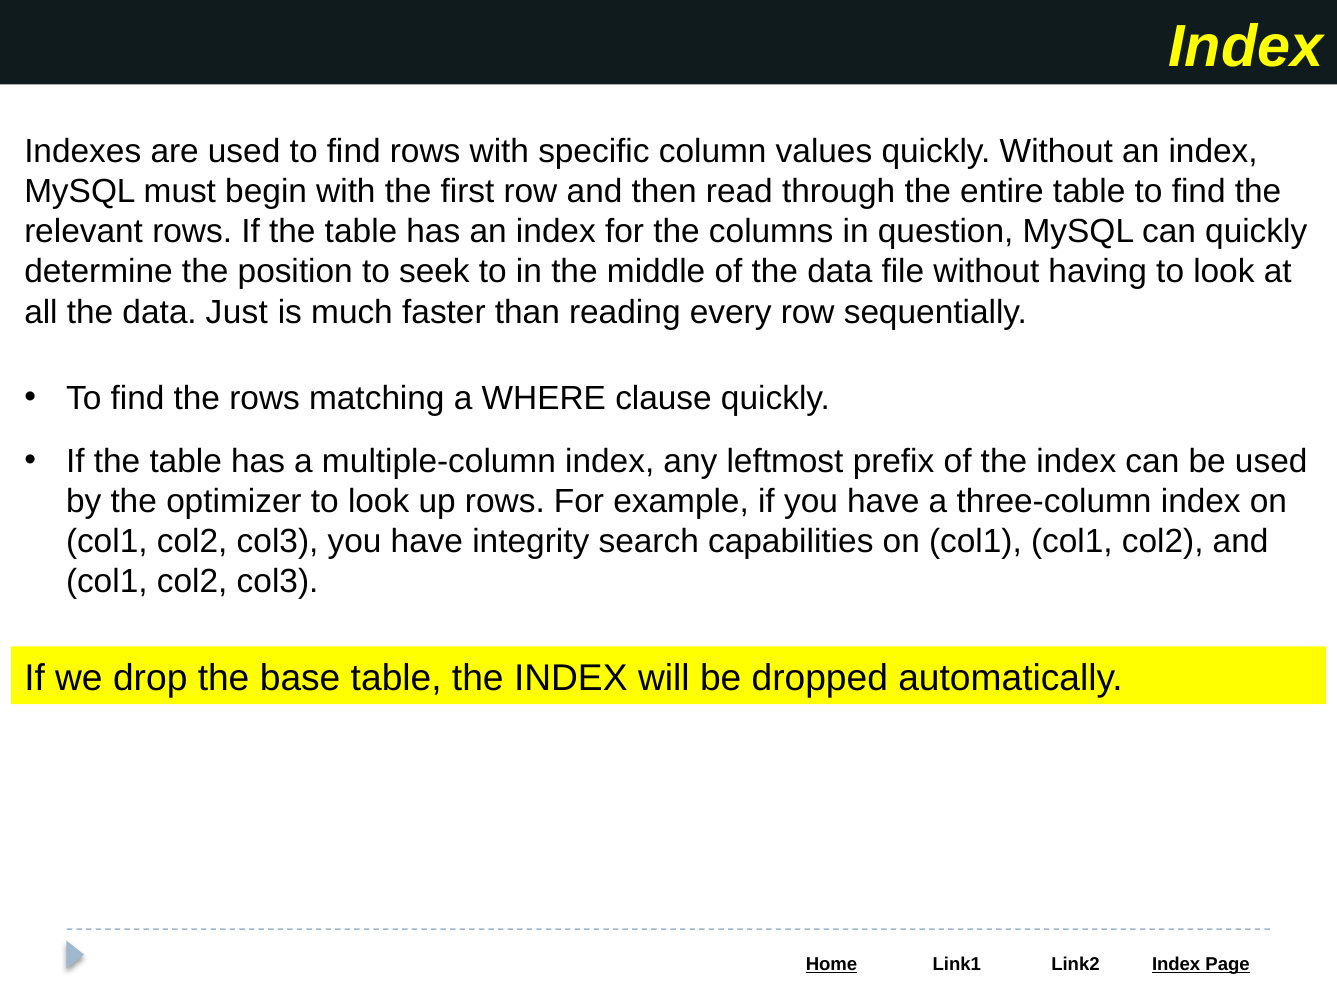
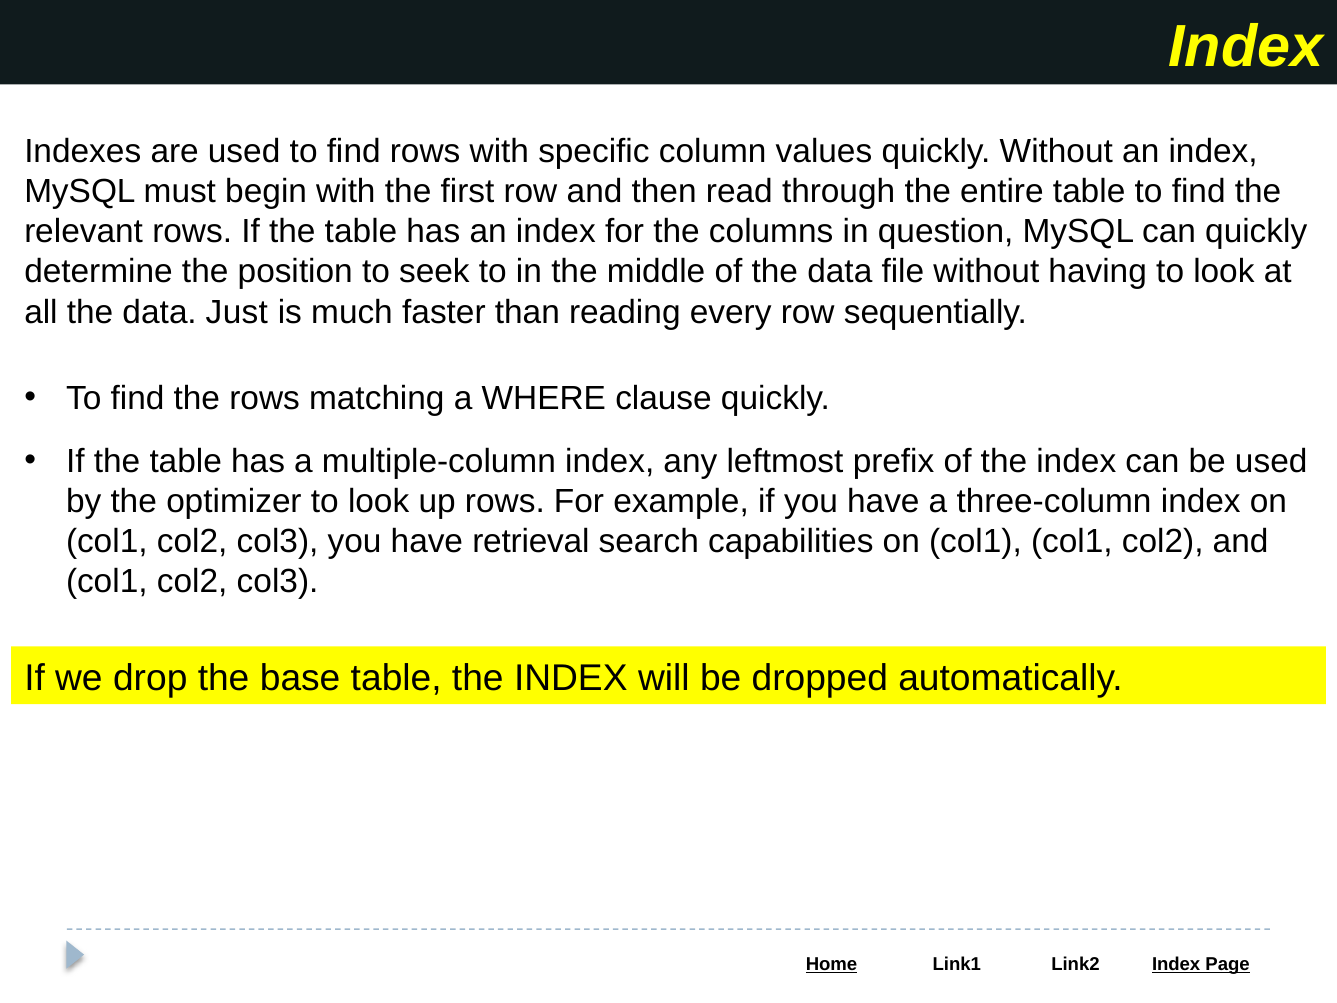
integrity: integrity -> retrieval (531, 541)
